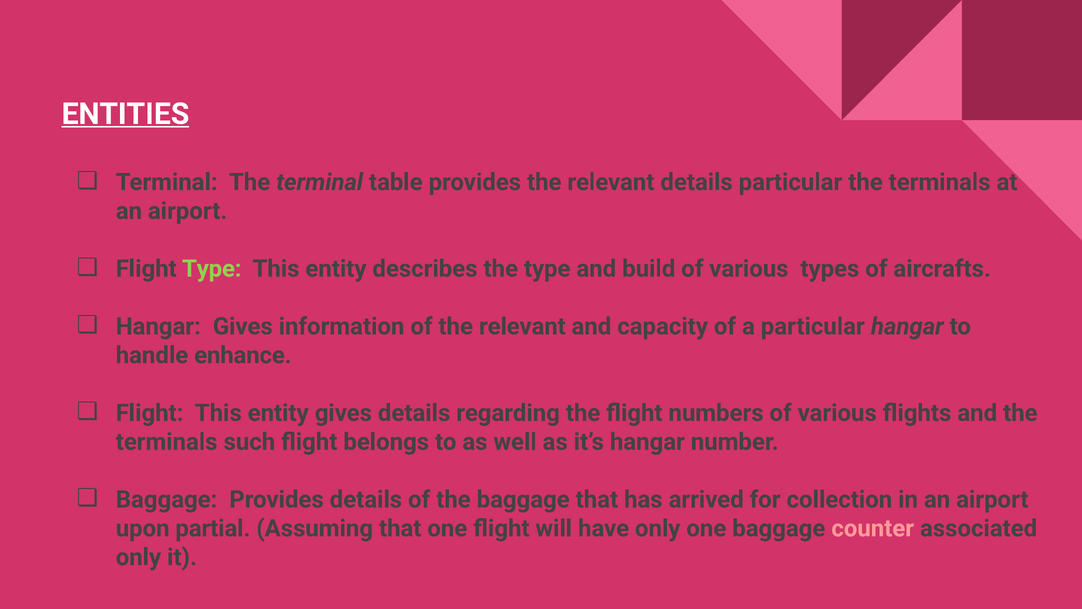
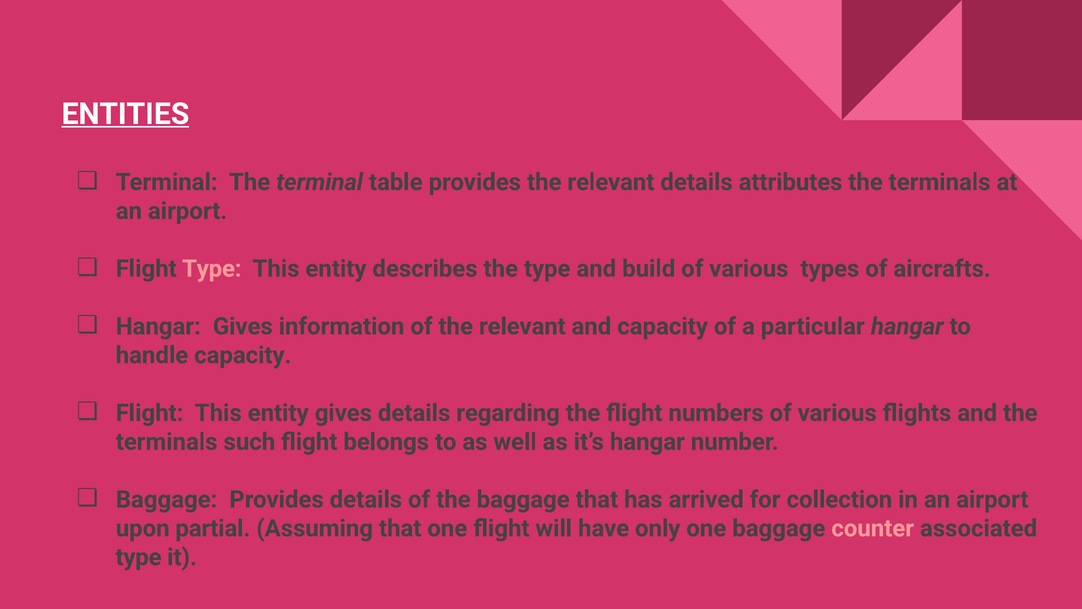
details particular: particular -> attributes (791, 182)
Type colour: light green -> pink (212, 269)
handle enhance: enhance -> capacity (243, 355)
only: only -> type (139, 557)
